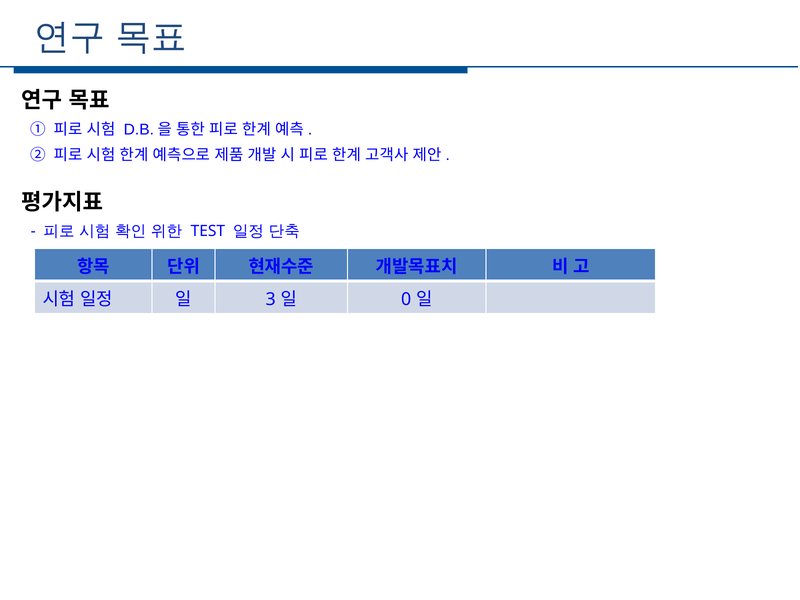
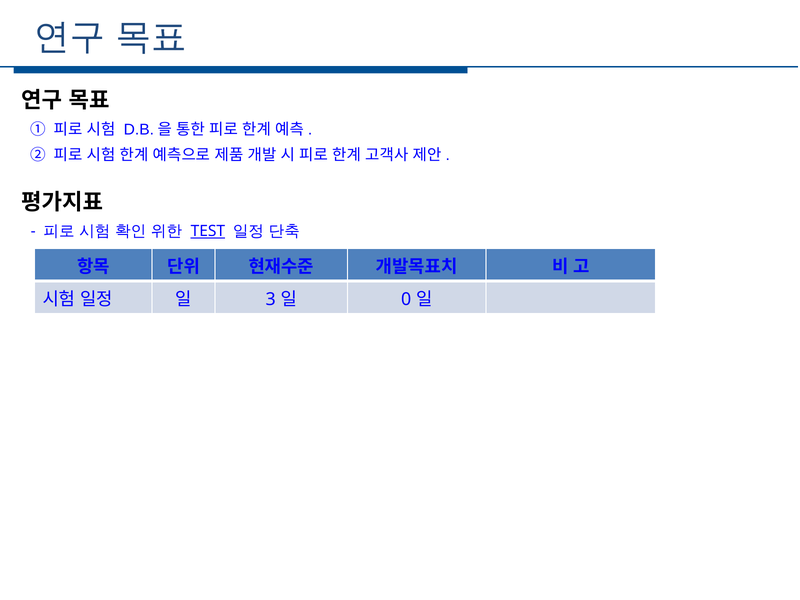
TEST underline: none -> present (208, 231)
